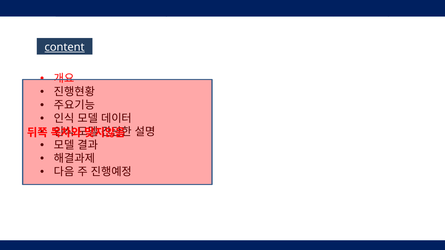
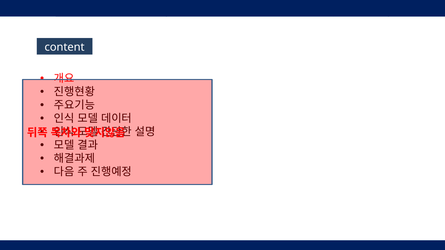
content underline: present -> none (65, 47)
